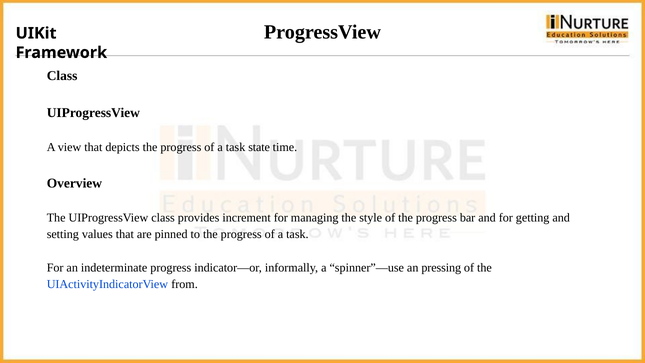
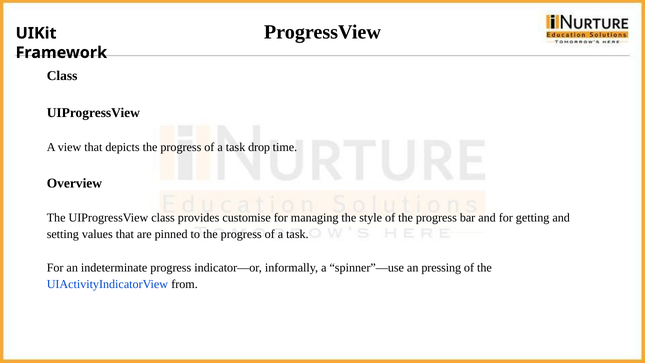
state: state -> drop (259, 147)
increment: increment -> customise (247, 217)
